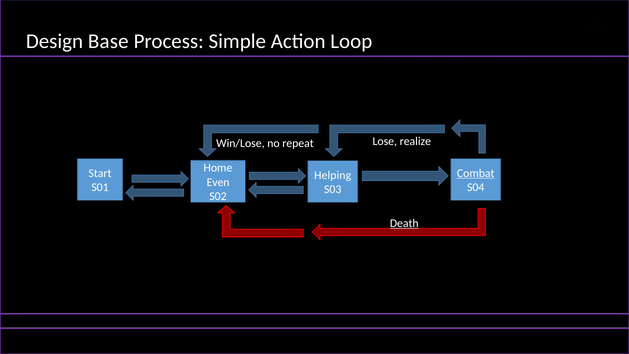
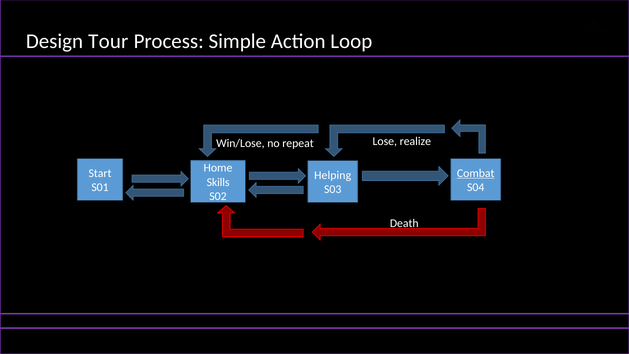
Base: Base -> Tour (108, 41)
Even: Even -> Skills (218, 182)
Death underline: present -> none (404, 223)
